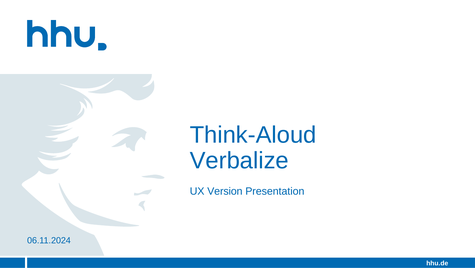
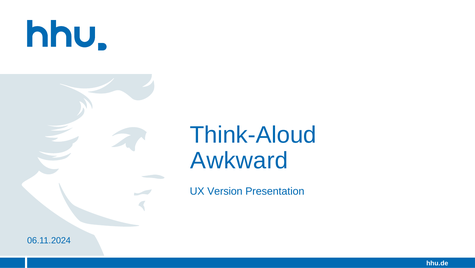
Verbalize: Verbalize -> Awkward (239, 160)
